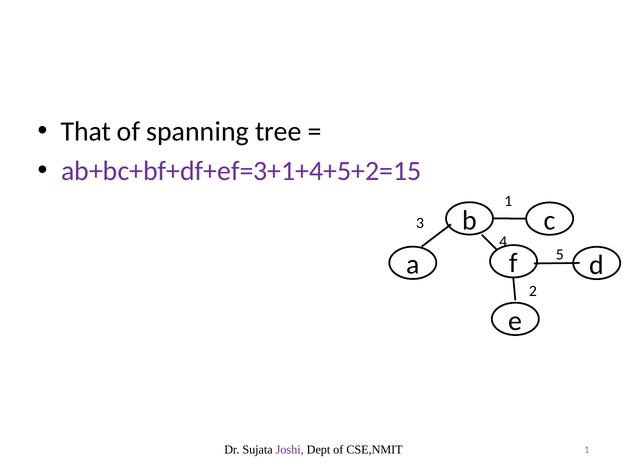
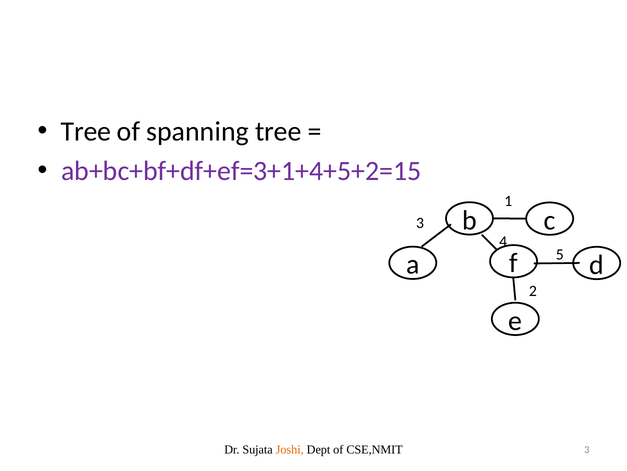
That: That -> Tree (86, 132)
Joshi colour: purple -> orange (290, 449)
CSE,NMIT 1: 1 -> 3 (587, 449)
